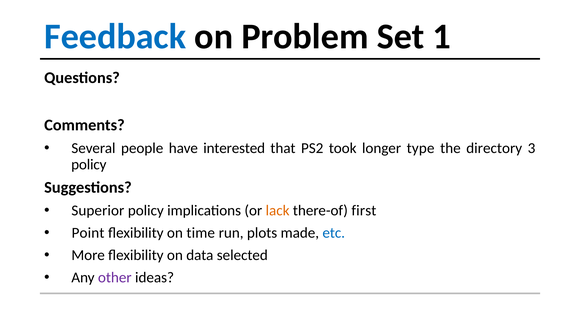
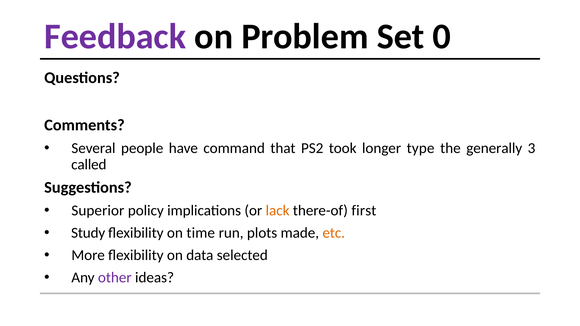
Feedback colour: blue -> purple (115, 36)
1: 1 -> 0 (442, 36)
interested: interested -> command (234, 148)
directory: directory -> generally (494, 148)
policy: policy -> called (89, 165)
Point: Point -> Study (88, 233)
etc colour: blue -> orange (334, 233)
